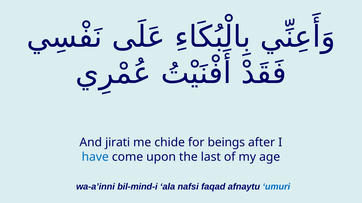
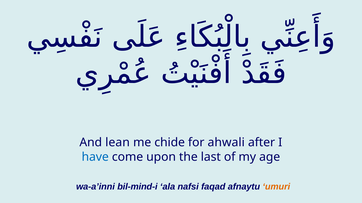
jirati: jirati -> lean (118, 143)
beings: beings -> ahwali (226, 143)
umuri colour: blue -> orange (276, 187)
